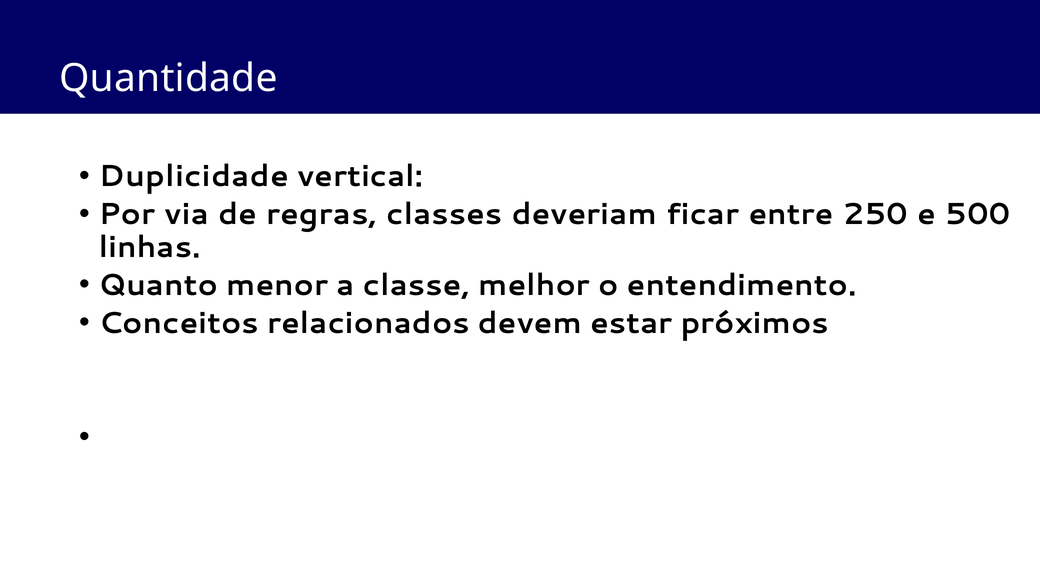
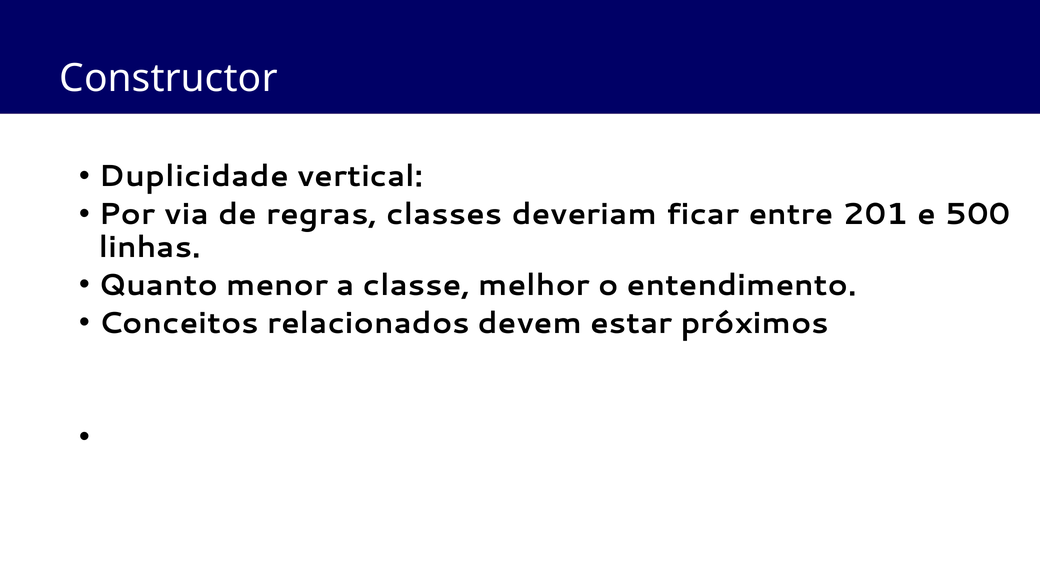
Quantidade: Quantidade -> Constructor (168, 79)
250: 250 -> 201 (875, 214)
